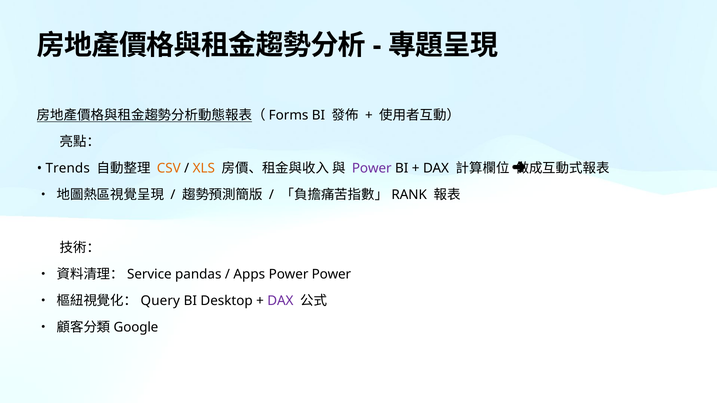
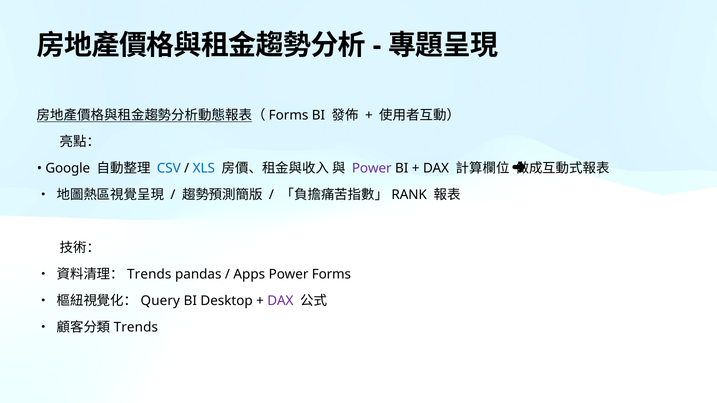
Trends: Trends -> Google (68, 169)
CSV colour: orange -> blue (169, 169)
XLS colour: orange -> blue (204, 169)
Service: Service -> Trends (149, 274)
Power Power: Power -> Forms (331, 274)
Google: Google -> Trends (136, 327)
